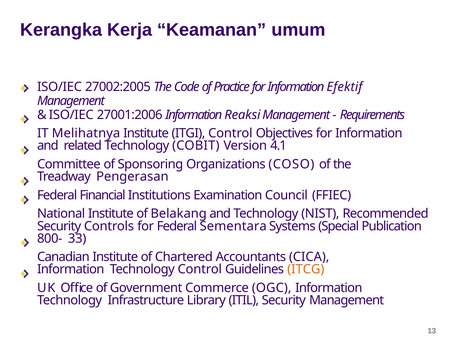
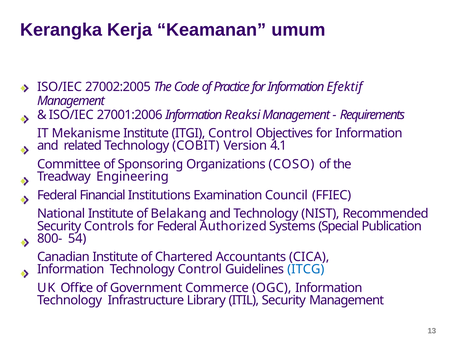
Melihatnya: Melihatnya -> Mekanisme (86, 133)
Pengerasan: Pengerasan -> Engineering (132, 177)
Sementara: Sementara -> Authorized (233, 226)
33: 33 -> 54 (77, 238)
ITCG colour: orange -> blue (306, 269)
